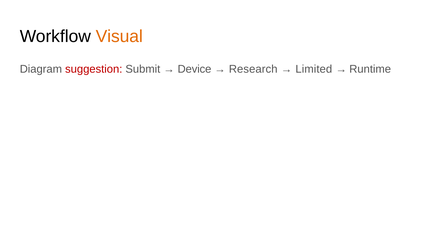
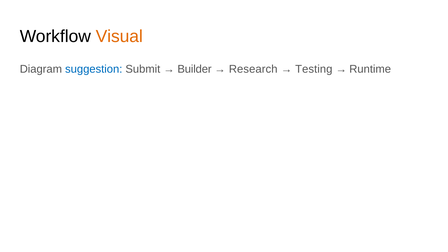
suggestion colour: red -> blue (94, 69)
Device: Device -> Builder (195, 69)
Limited: Limited -> Testing (314, 69)
